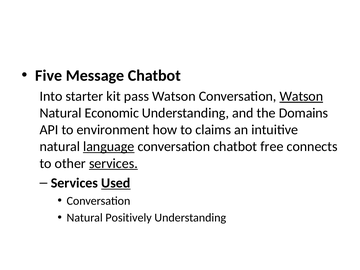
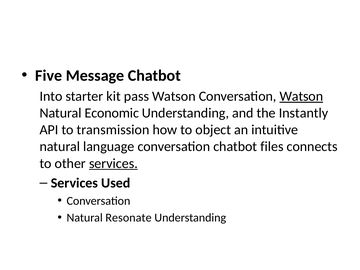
Domains: Domains -> Instantly (303, 113)
environment: environment -> transmission (113, 130)
claims: claims -> object (213, 130)
language underline: present -> none (109, 147)
free: free -> files (272, 147)
Used underline: present -> none (116, 183)
Positively: Positively -> Resonate (129, 218)
